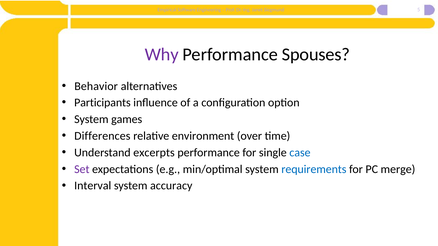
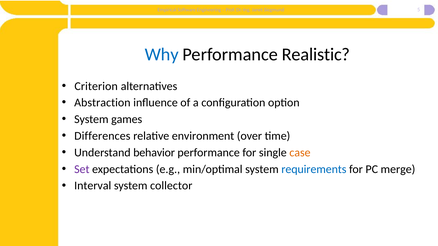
Why colour: purple -> blue (162, 55)
Spouses: Spouses -> Realistic (316, 55)
Behavior: Behavior -> Criterion (96, 86)
Participants: Participants -> Abstraction (102, 103)
excerpts: excerpts -> behavior (154, 153)
case colour: blue -> orange (300, 153)
accuracy: accuracy -> collector (171, 186)
